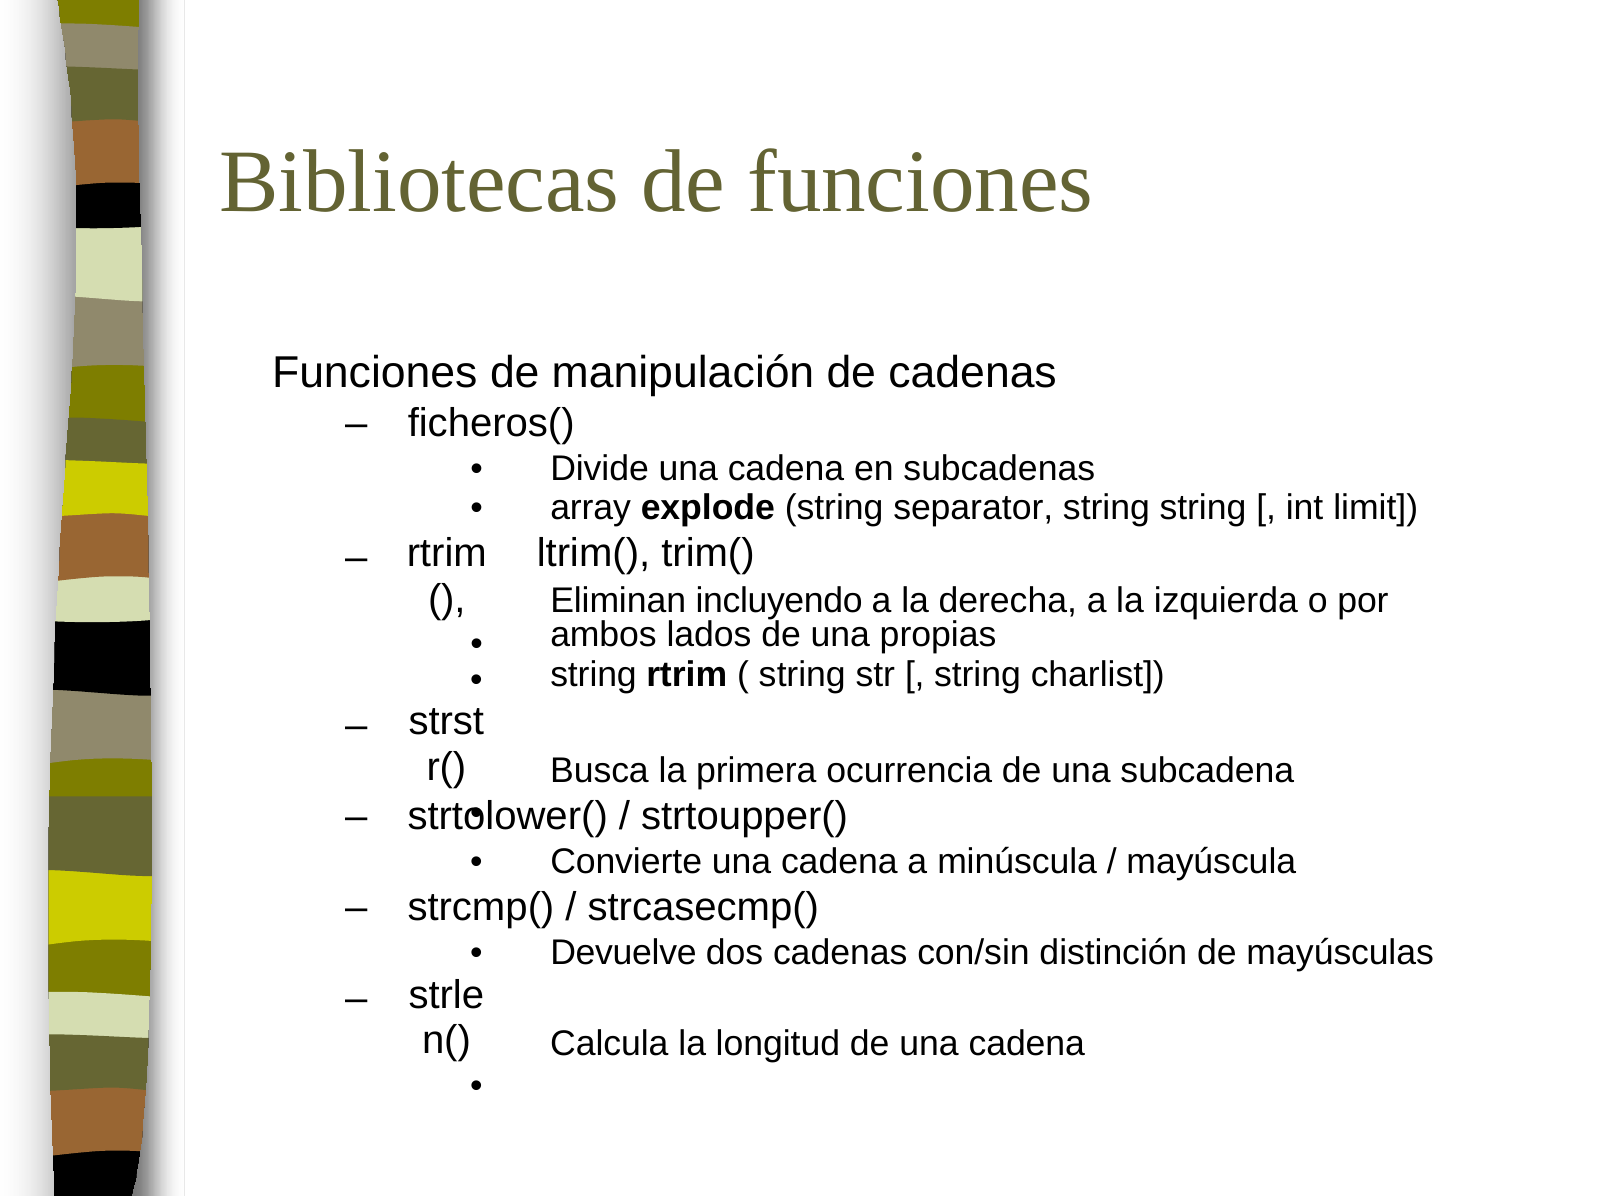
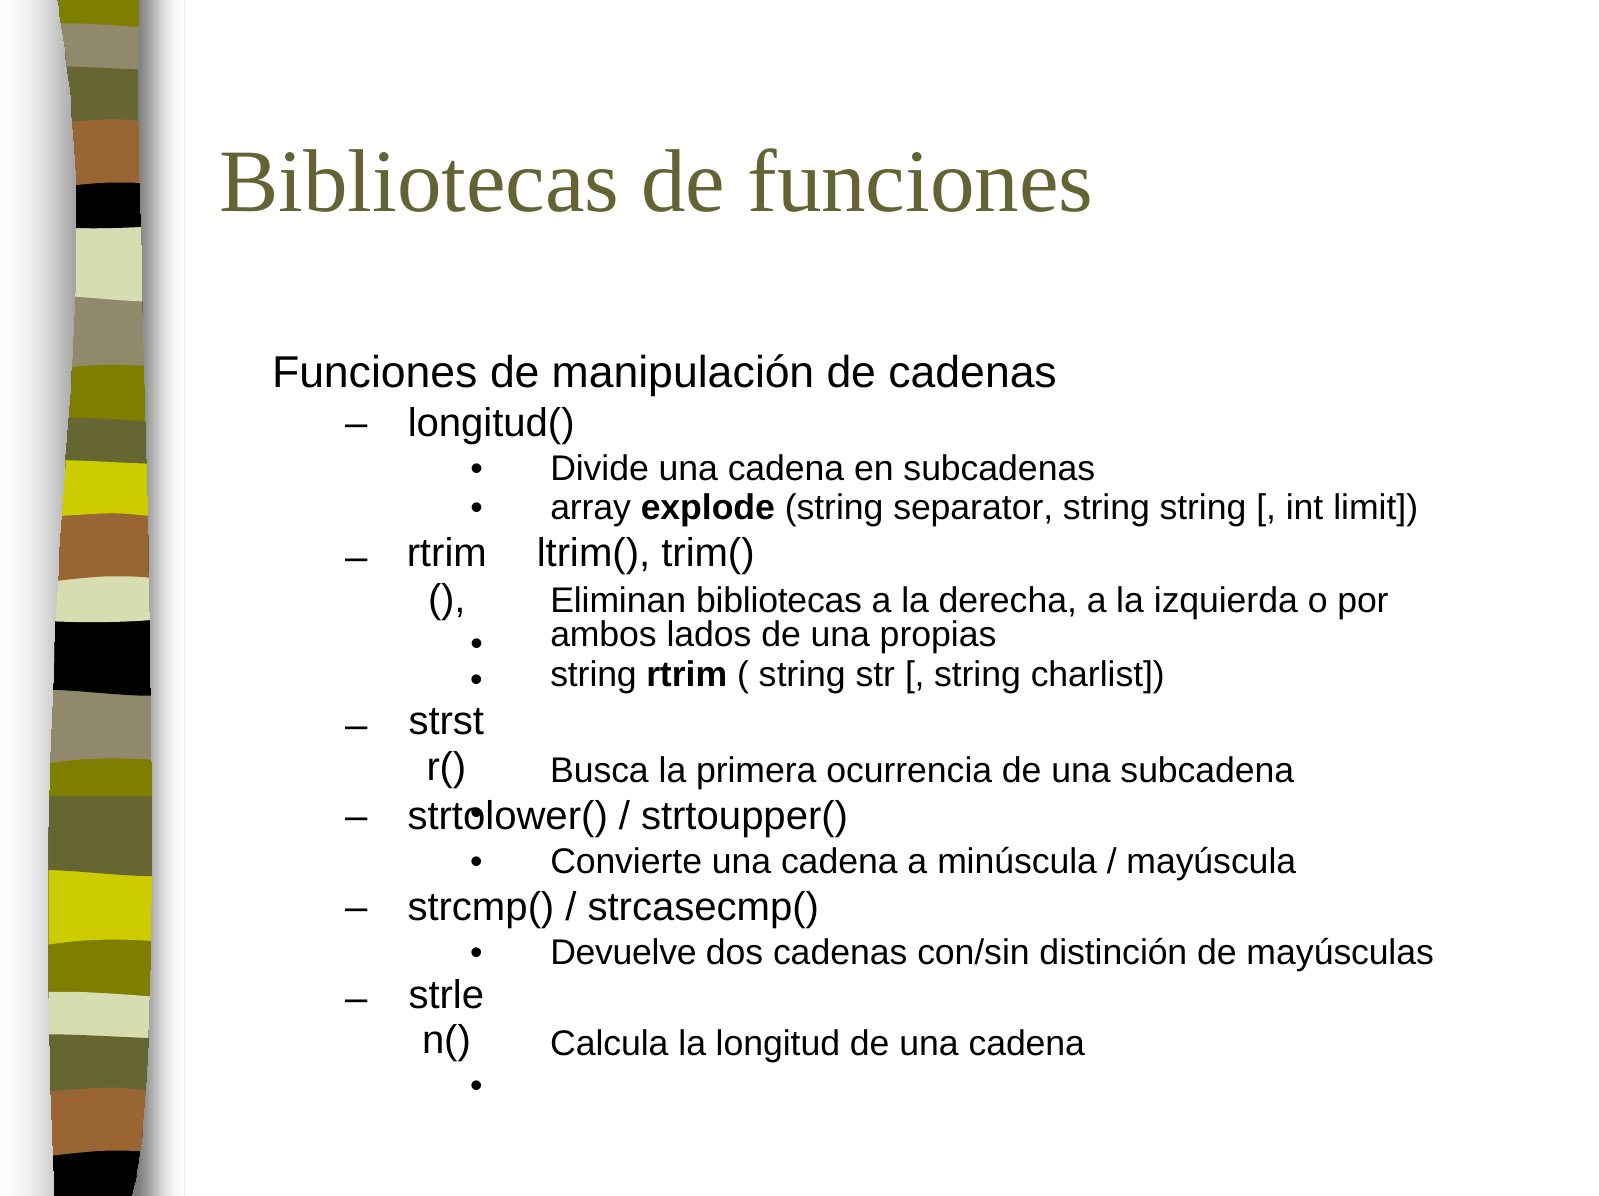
ficheros(: ficheros( -> longitud( (491, 423)
Eliminan incluyendo: incluyendo -> bibliotecas (779, 600)
